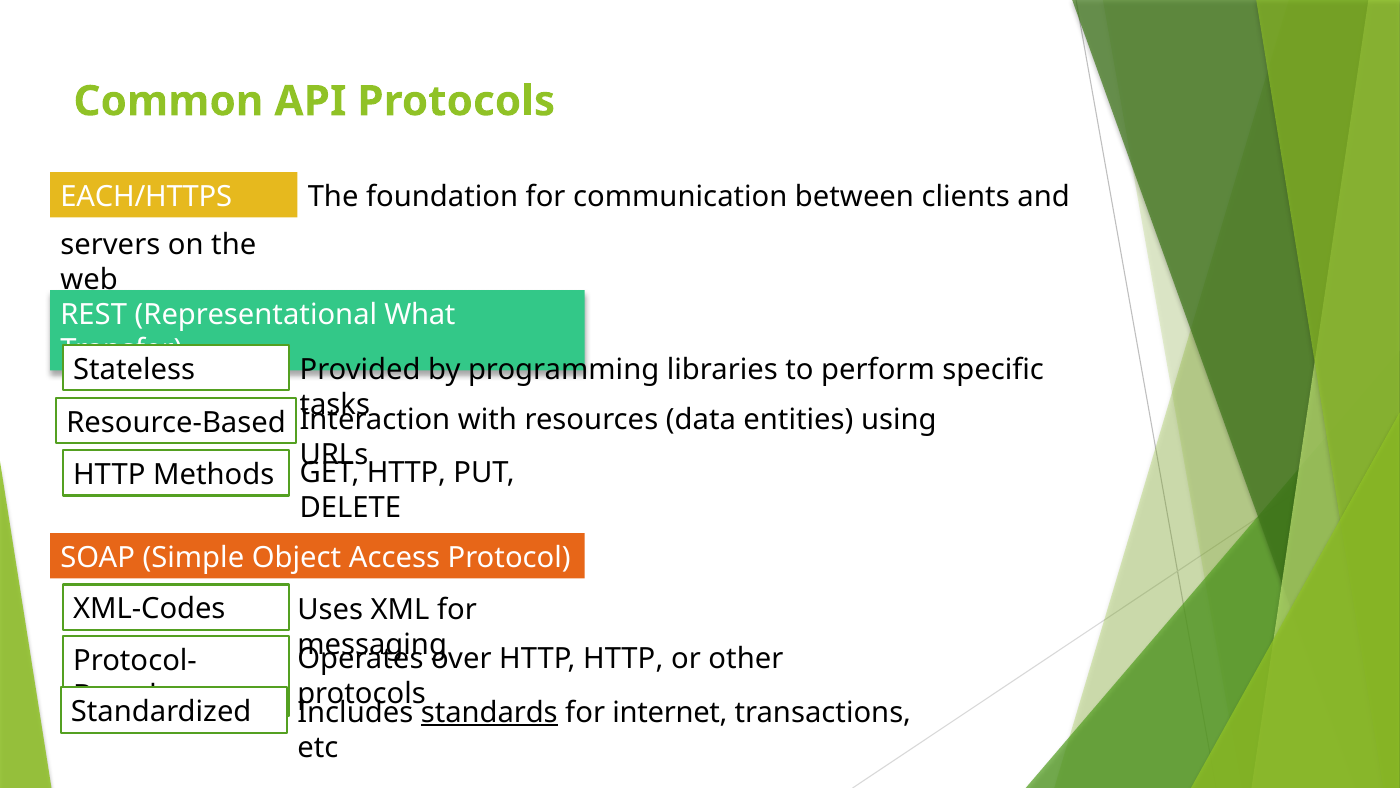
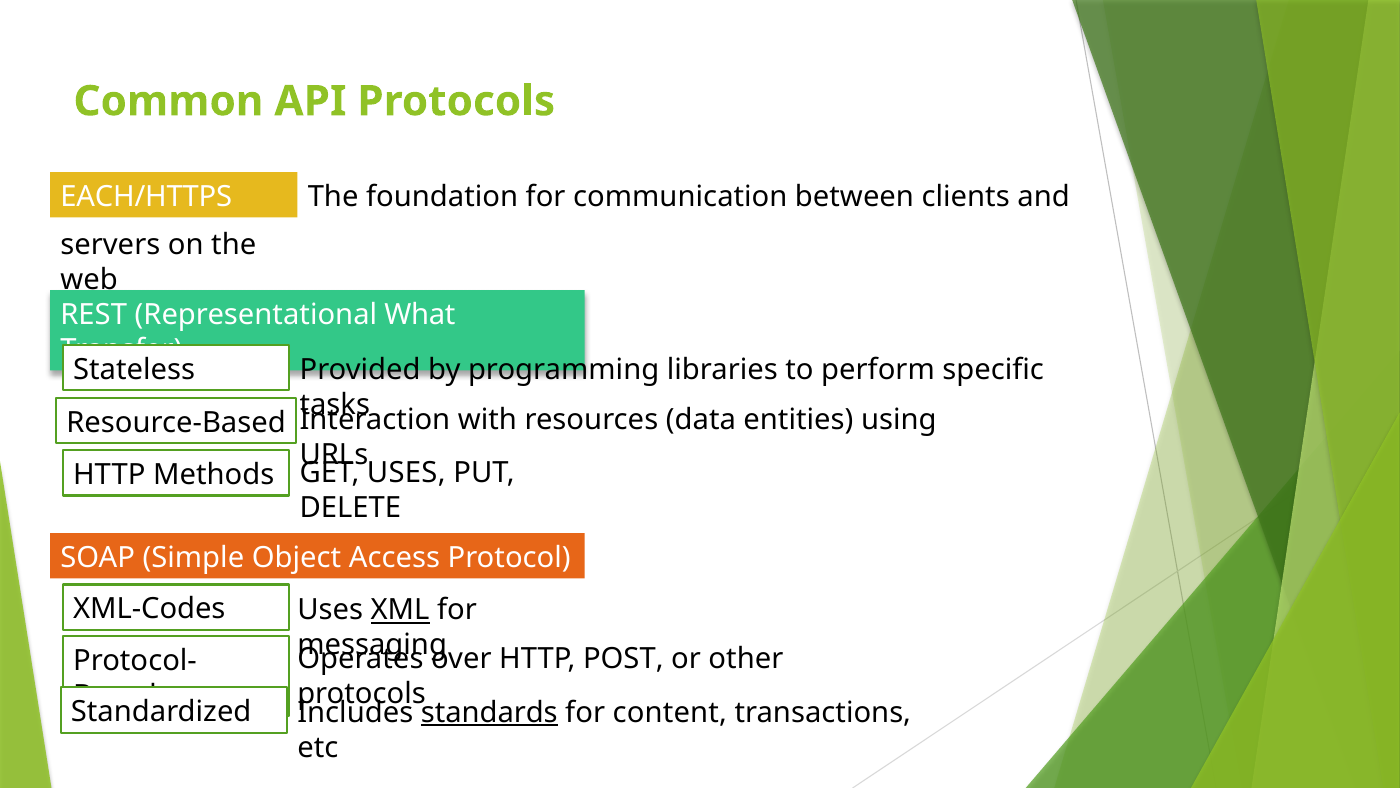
HTTP: HTTP -> USES (406, 472)
XML underline: none -> present (400, 610)
HTTP HTTP: HTTP -> POST (623, 658)
internet: internet -> content (670, 712)
